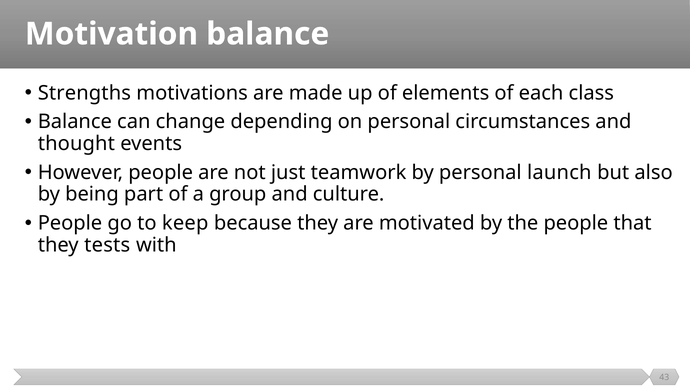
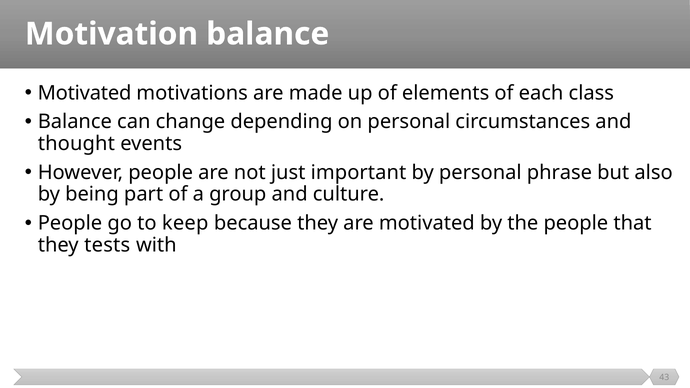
Strengths: Strengths -> Motivated (85, 93)
teamwork: teamwork -> important (358, 173)
launch: launch -> phrase (559, 173)
